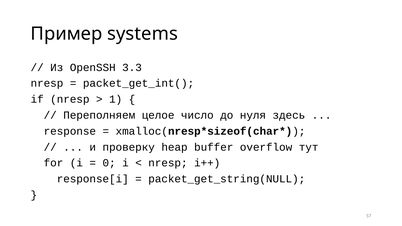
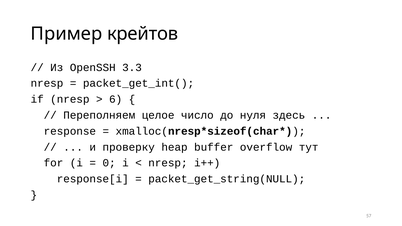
systems: systems -> крейтов (143, 34)
1: 1 -> 6 (116, 99)
